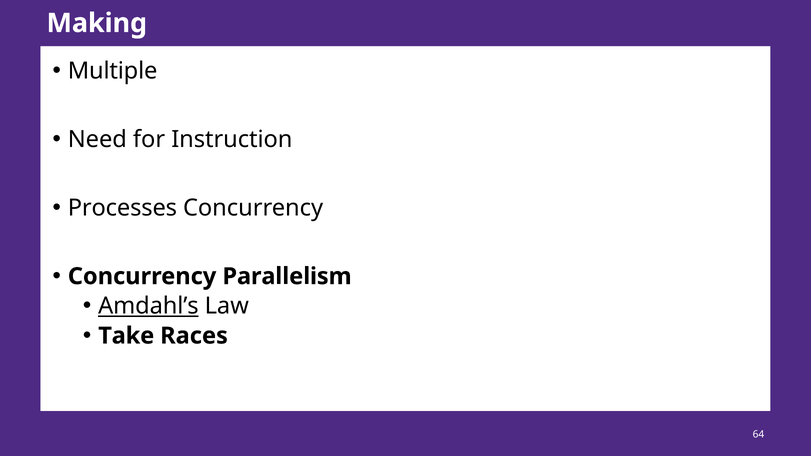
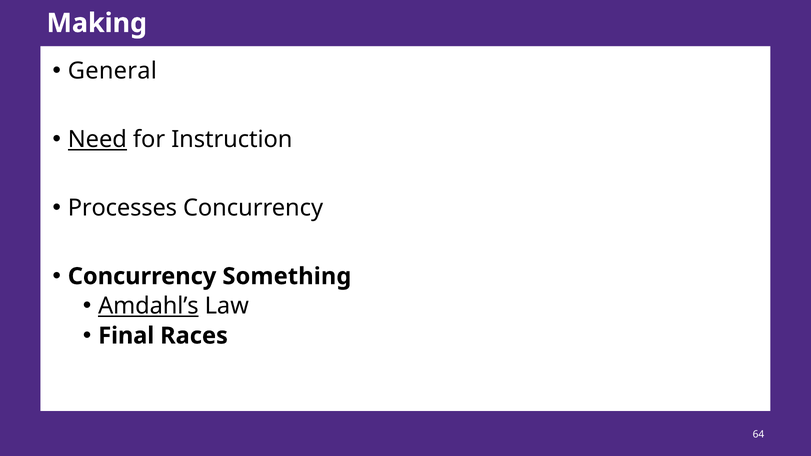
Multiple: Multiple -> General (112, 71)
Need underline: none -> present (97, 139)
Parallelism: Parallelism -> Something (287, 276)
Take: Take -> Final (126, 336)
